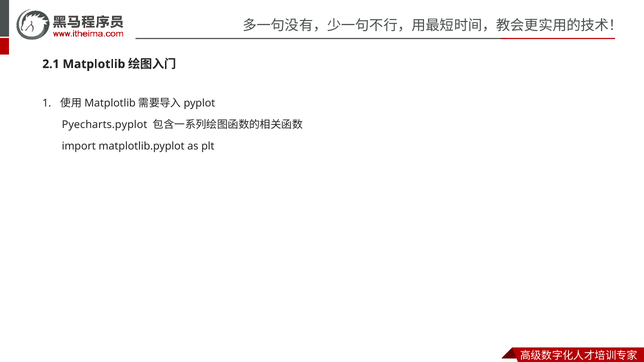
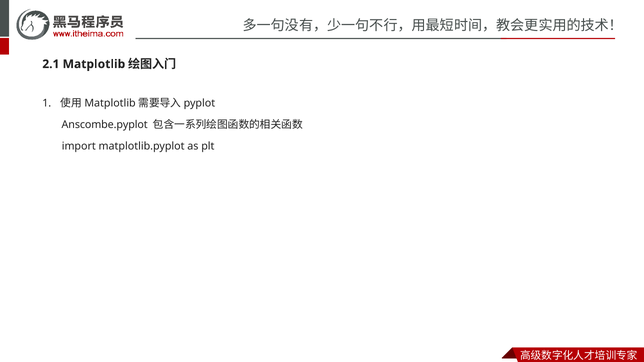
Pyecharts.pyplot: Pyecharts.pyplot -> Anscombe.pyplot (105, 125)
